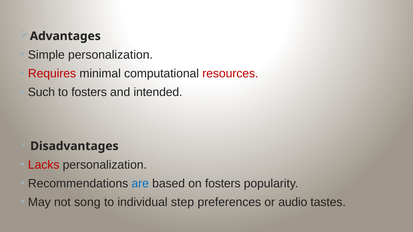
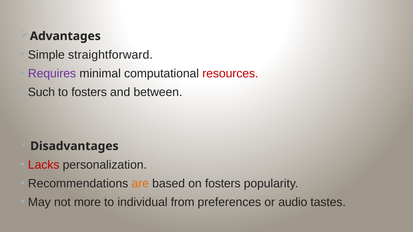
Simple personalization: personalization -> straightforward (110, 55)
Requires colour: red -> purple (52, 74)
intended: intended -> between (158, 92)
are colour: blue -> orange (140, 184)
song: song -> more (87, 202)
step: step -> from (183, 202)
